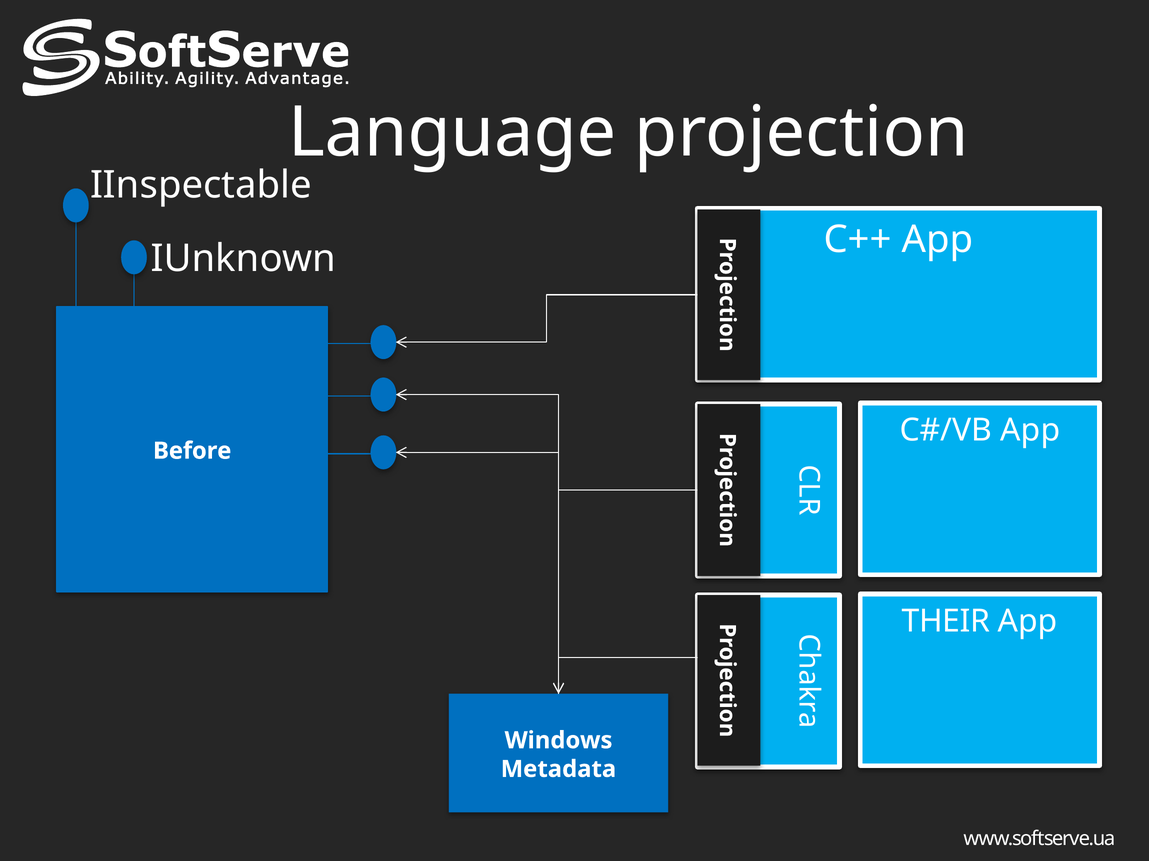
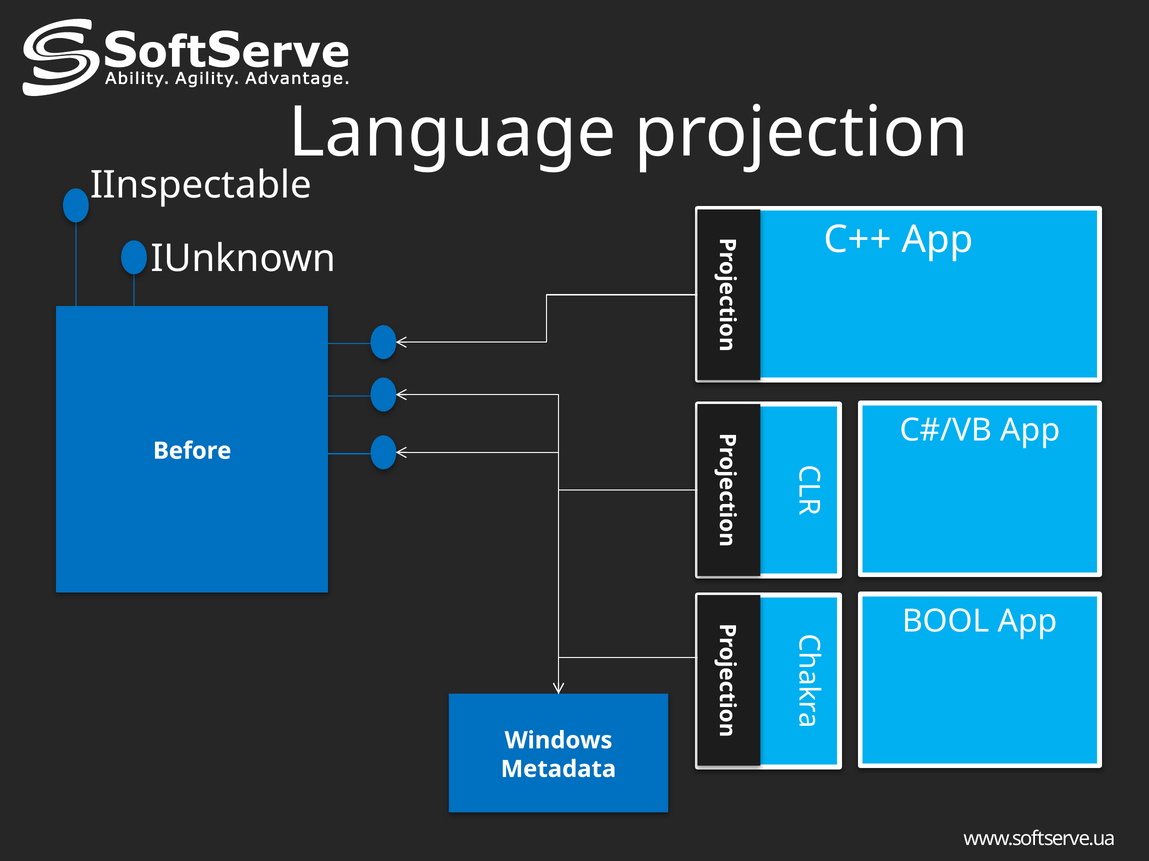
THEIR: THEIR -> BOOL (946, 622)
